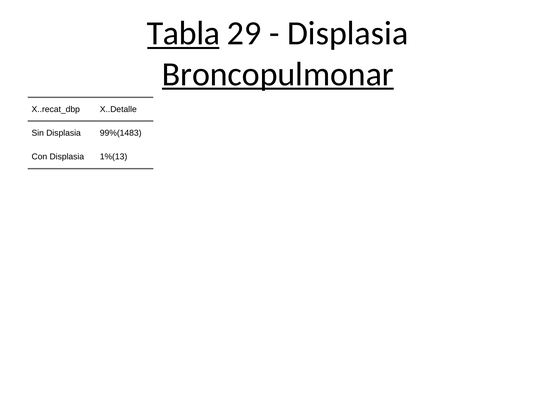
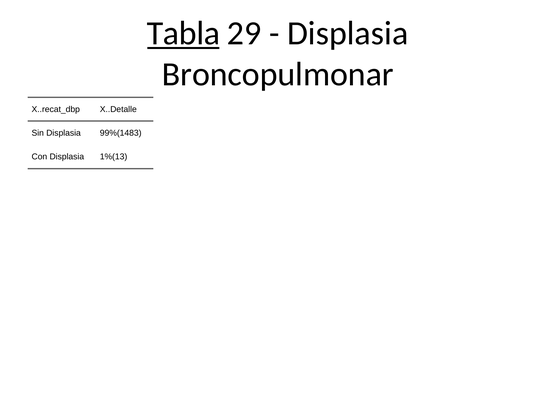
Broncopulmonar underline: present -> none (278, 74)
